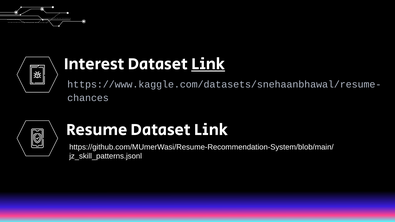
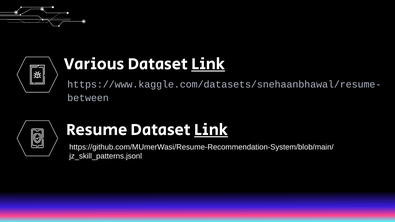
Interest: Interest -> Various (94, 64)
chances: chances -> between (88, 98)
Link underline: none -> present (211, 130)
